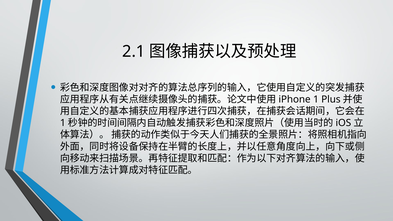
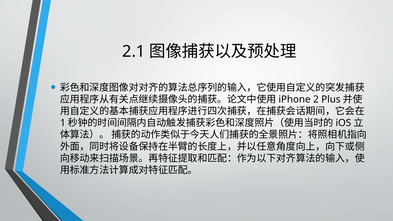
1: 1 -> 2 (316, 99)
